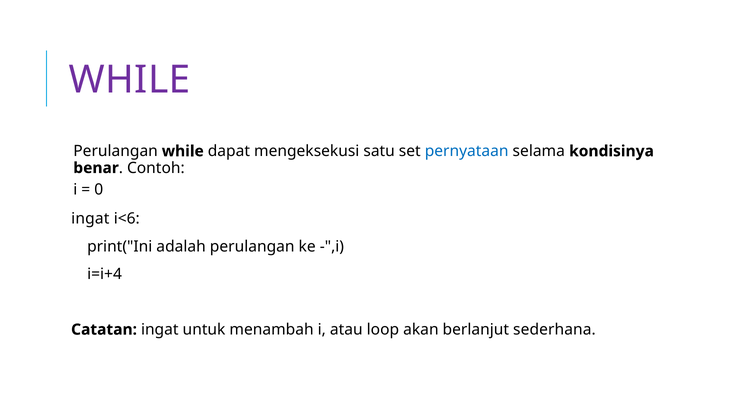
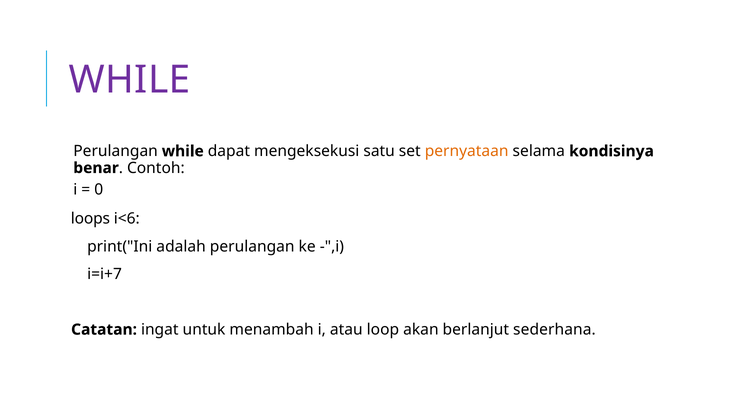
pernyataan colour: blue -> orange (467, 151)
ingat: ingat -> loops (90, 219)
i=i+4: i=i+4 -> i=i+7 (105, 274)
